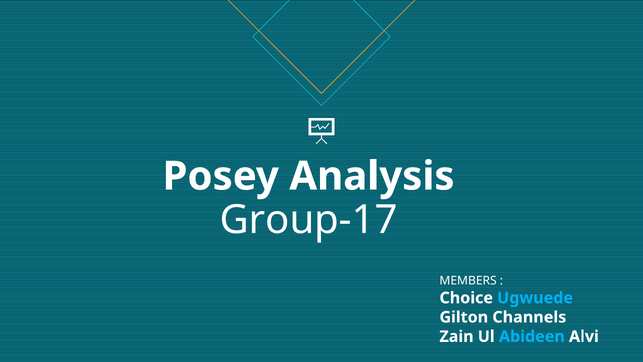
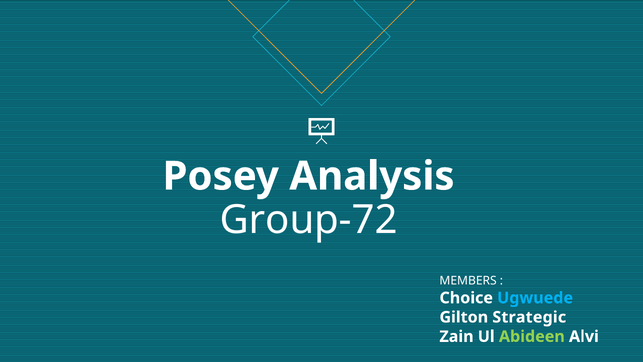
Group-17: Group-17 -> Group-72 (309, 220)
Channels: Channels -> Strategic (529, 317)
Abideen colour: light blue -> light green (532, 336)
